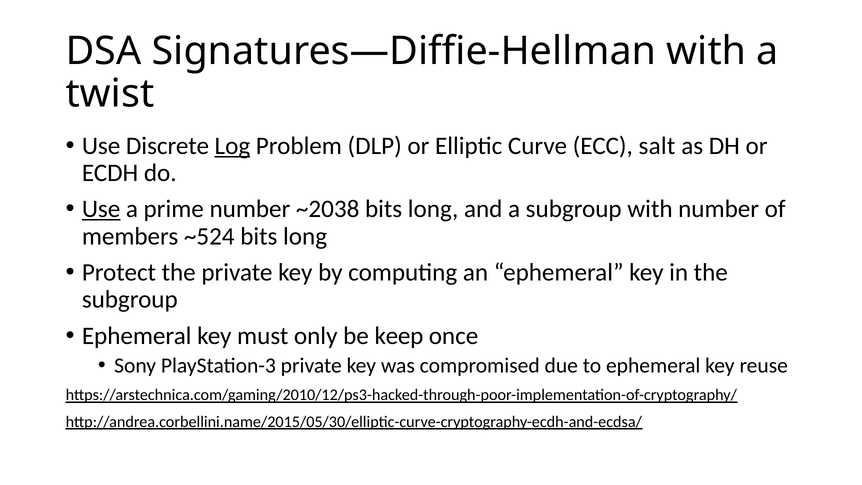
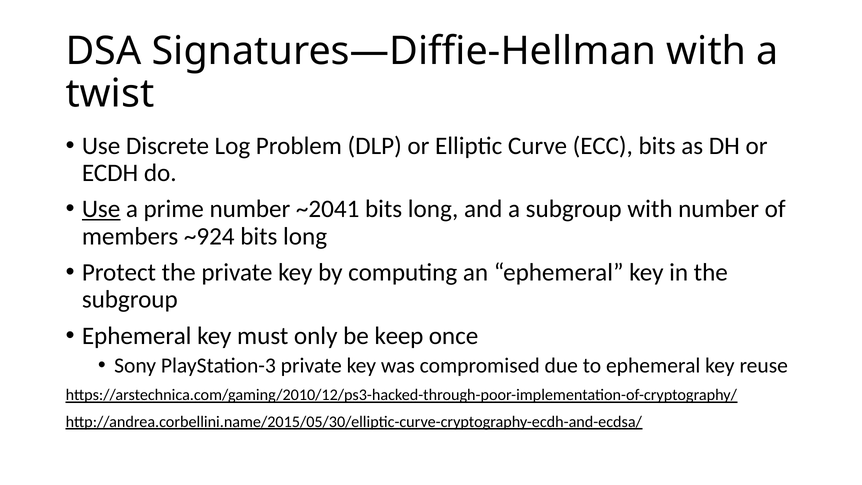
Log underline: present -> none (232, 146)
ECC salt: salt -> bits (657, 146)
~2038: ~2038 -> ~2041 (328, 209)
~524: ~524 -> ~924 (209, 236)
